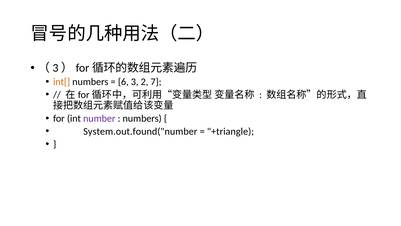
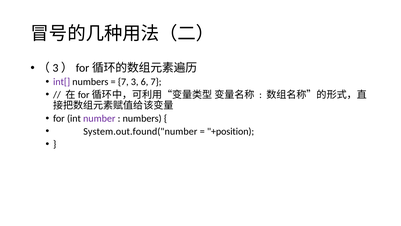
int[ colour: orange -> purple (62, 82)
6: 6 -> 7 (123, 82)
2: 2 -> 6 (145, 82)
+triangle: +triangle -> +position (231, 131)
